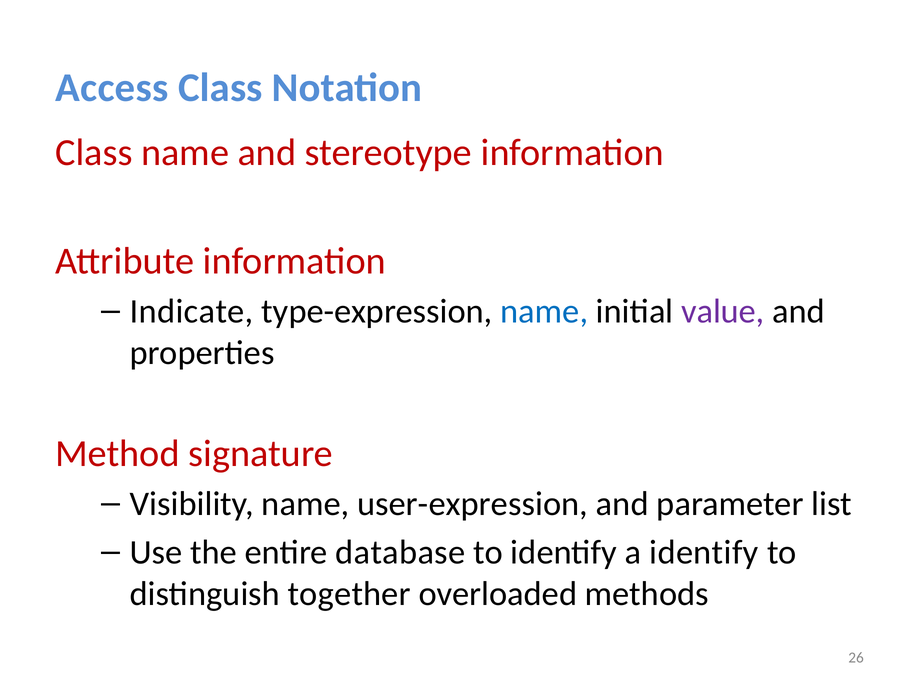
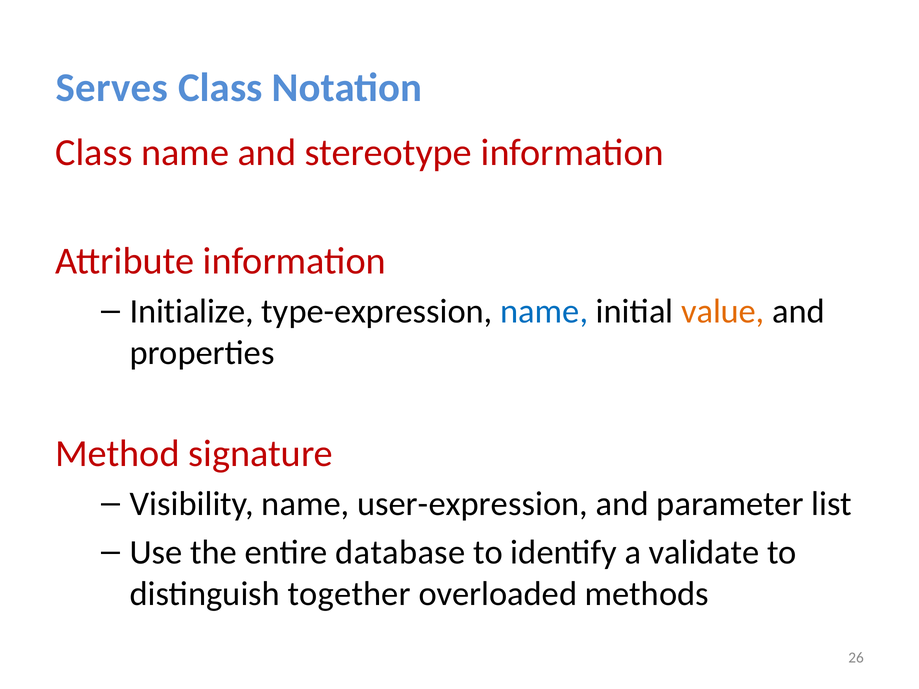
Access: Access -> Serves (112, 88)
Indicate: Indicate -> Initialize (192, 312)
value colour: purple -> orange (723, 312)
a identify: identify -> validate (704, 553)
